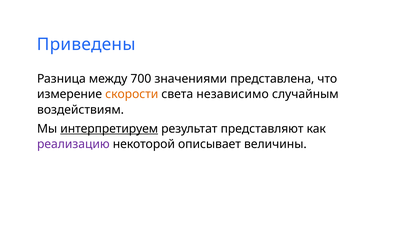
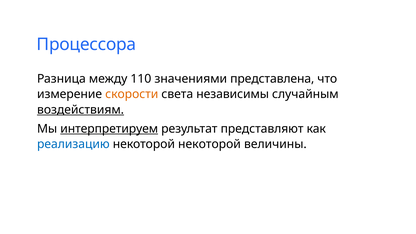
Приведены: Приведены -> Процессора (86, 45)
700: 700 -> 110 (141, 79)
независимо: независимо -> независимы (233, 94)
воздействиям underline: none -> present (80, 110)
реализацию colour: purple -> blue (73, 144)
некоторой описывает: описывает -> некоторой (209, 144)
